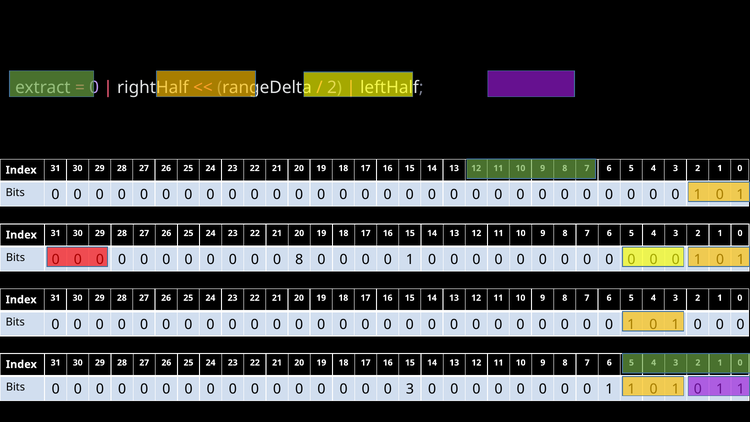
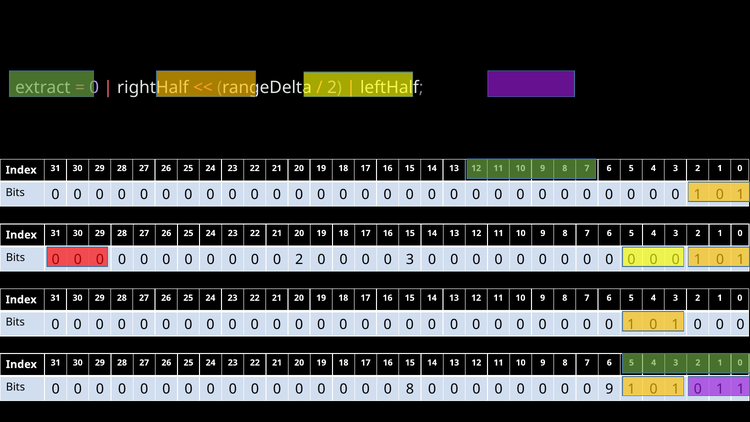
0 8: 8 -> 2 (299, 260)
1: 1 -> 3 (410, 260)
0 3: 3 -> 8 (410, 389)
1: 1 -> 9 (609, 389)
